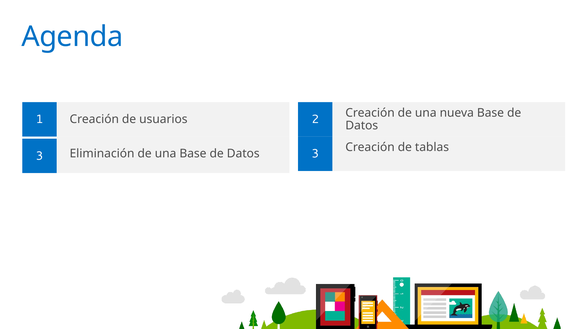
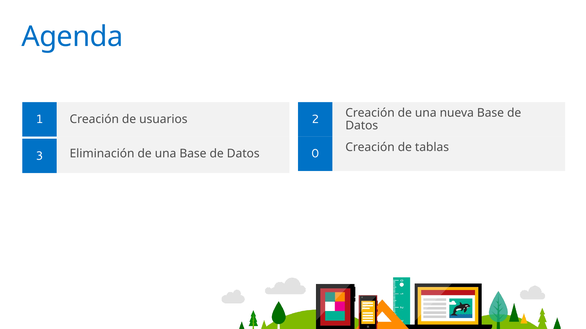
3 3: 3 -> 0 (315, 154)
